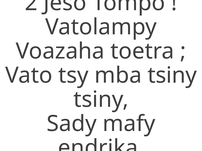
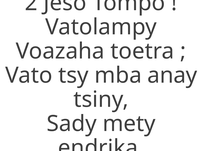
mba tsiny: tsiny -> anay (172, 76)
mafy: mafy -> mety (129, 124)
